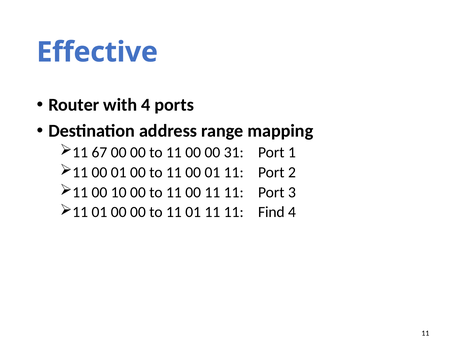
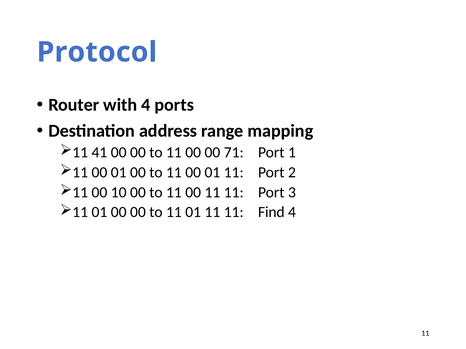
Effective: Effective -> Protocol (97, 52)
67: 67 -> 41 (99, 153)
31: 31 -> 71 (234, 153)
